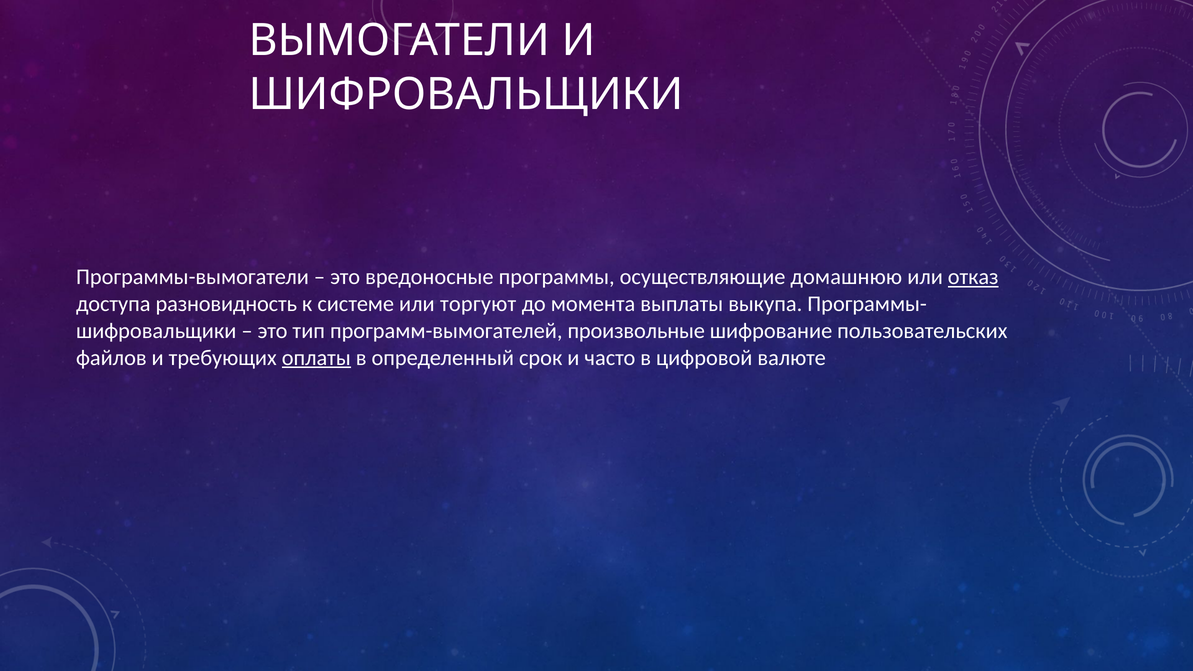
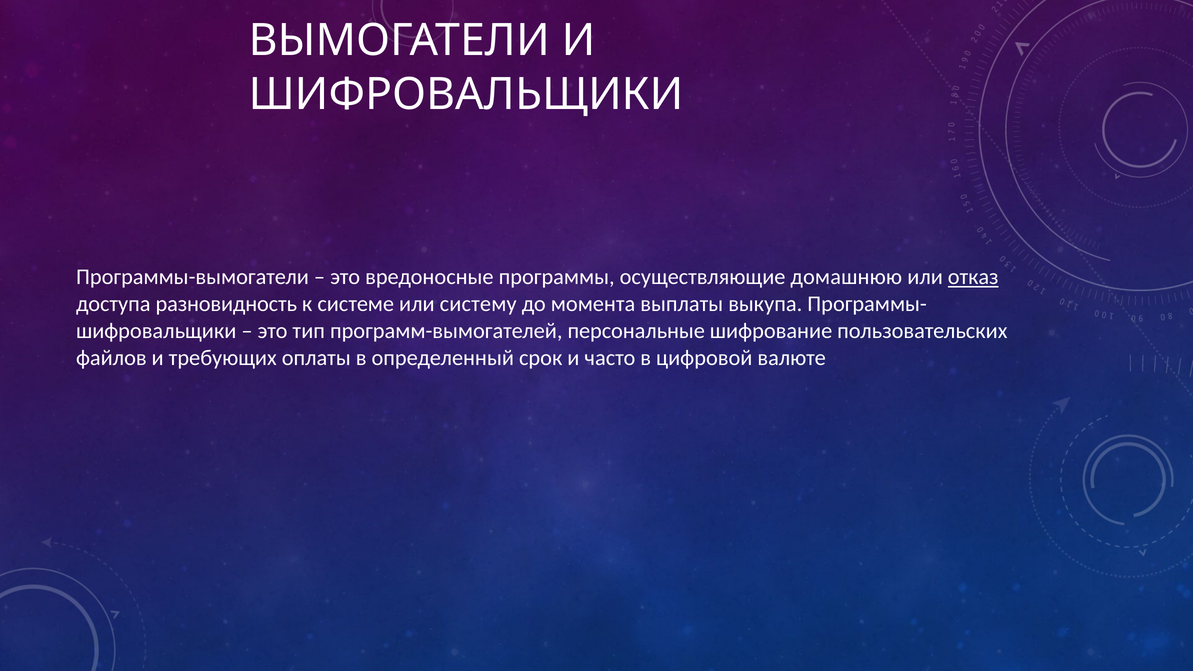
торгуют: торгуют -> систему (478, 304)
произвольные: произвольные -> персональные (636, 331)
оплаты underline: present -> none (316, 358)
